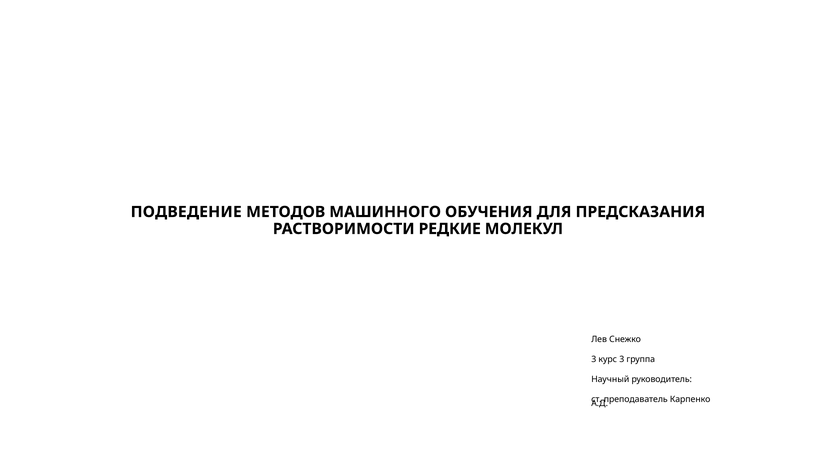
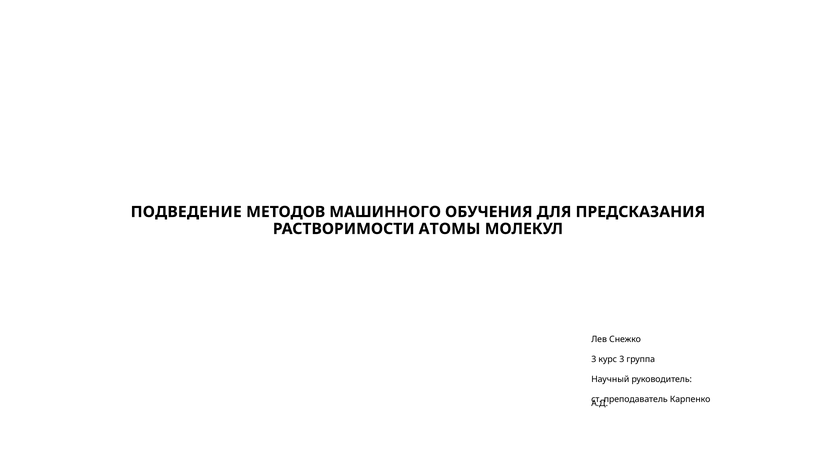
РЕДКИЕ: РЕДКИЕ -> АТОМЫ (450, 229)
